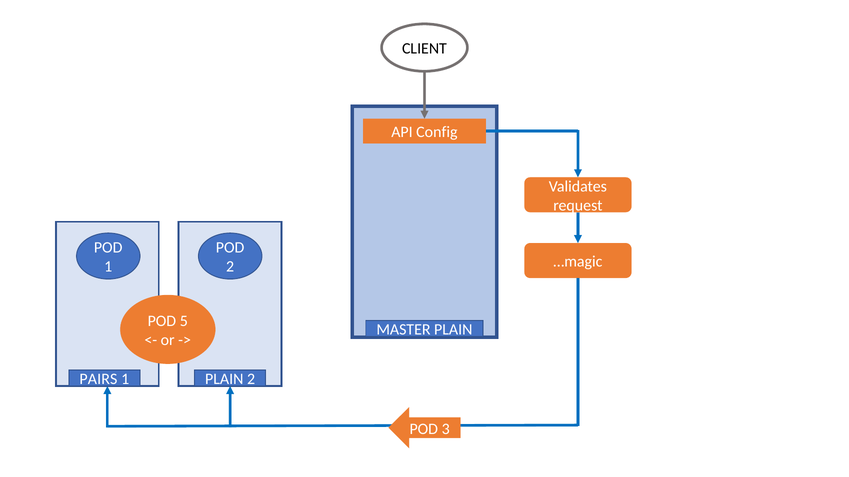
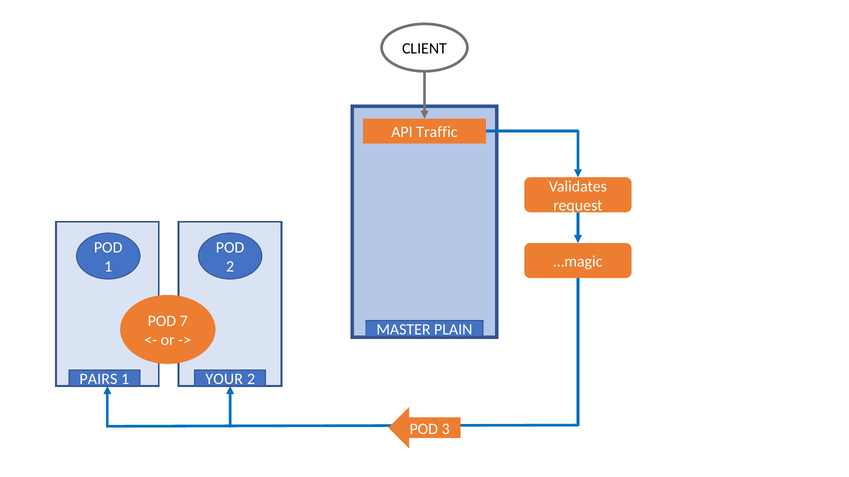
Config: Config -> Traffic (437, 132)
5: 5 -> 7 (184, 321)
1 PLAIN: PLAIN -> YOUR (224, 380)
